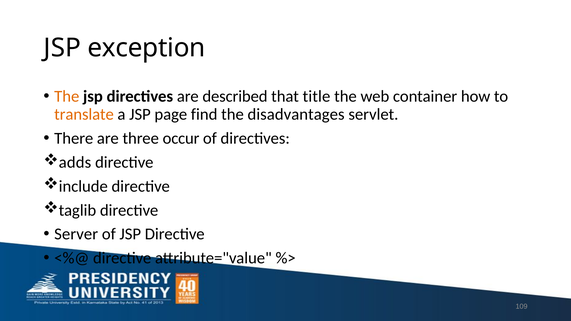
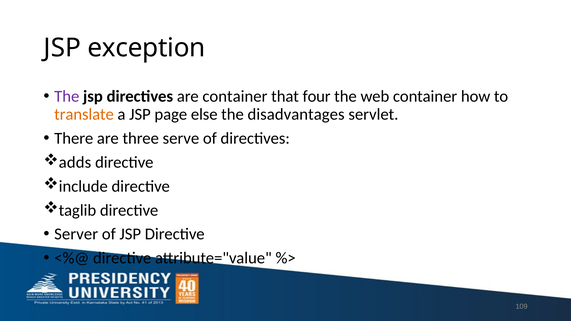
The colour: orange -> purple (67, 97)
are described: described -> container (235, 97)
title: title -> four (317, 97)
find: find -> else (204, 115)
occur: occur -> serve (181, 138)
